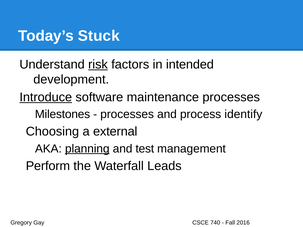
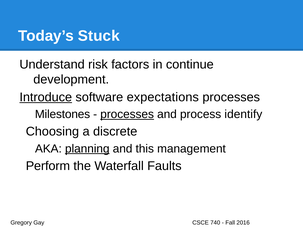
risk underline: present -> none (98, 65)
intended: intended -> continue (190, 65)
maintenance: maintenance -> expectations (163, 97)
processes underline: none -> present (127, 114)
external: external -> discrete (115, 132)
test: test -> this (145, 149)
Leads: Leads -> Faults (164, 166)
